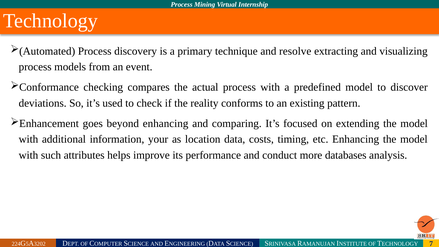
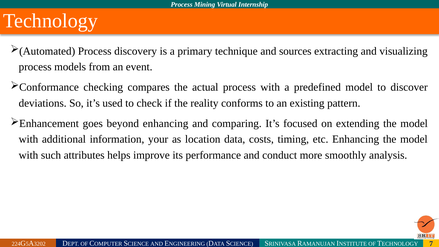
resolve: resolve -> sources (295, 51)
databases: databases -> smoothly (346, 155)
